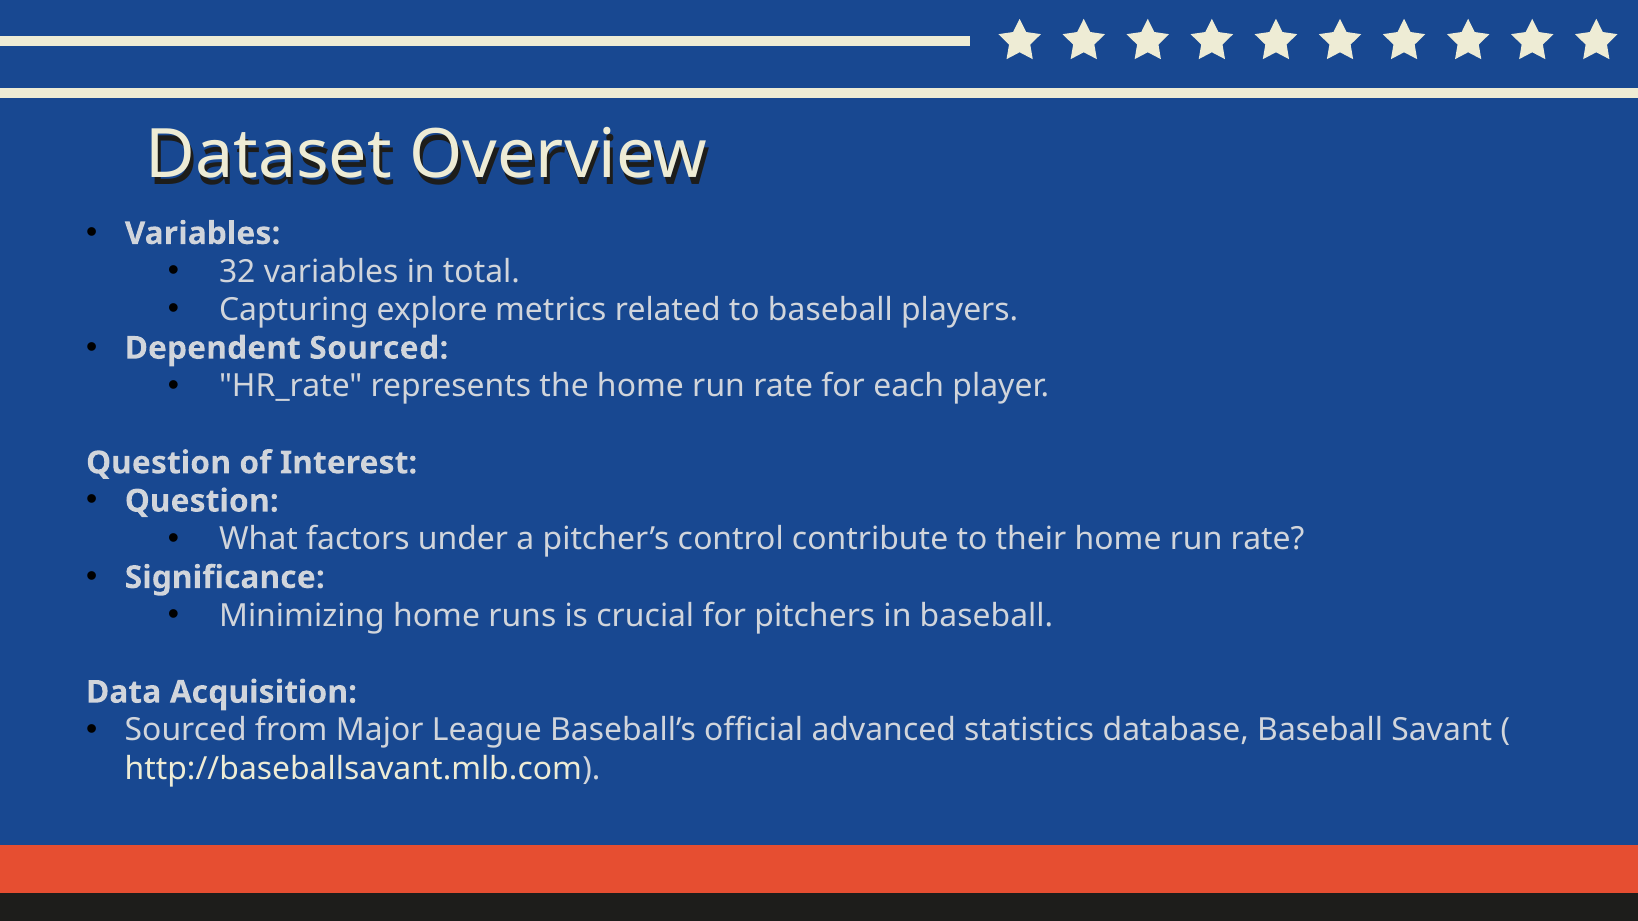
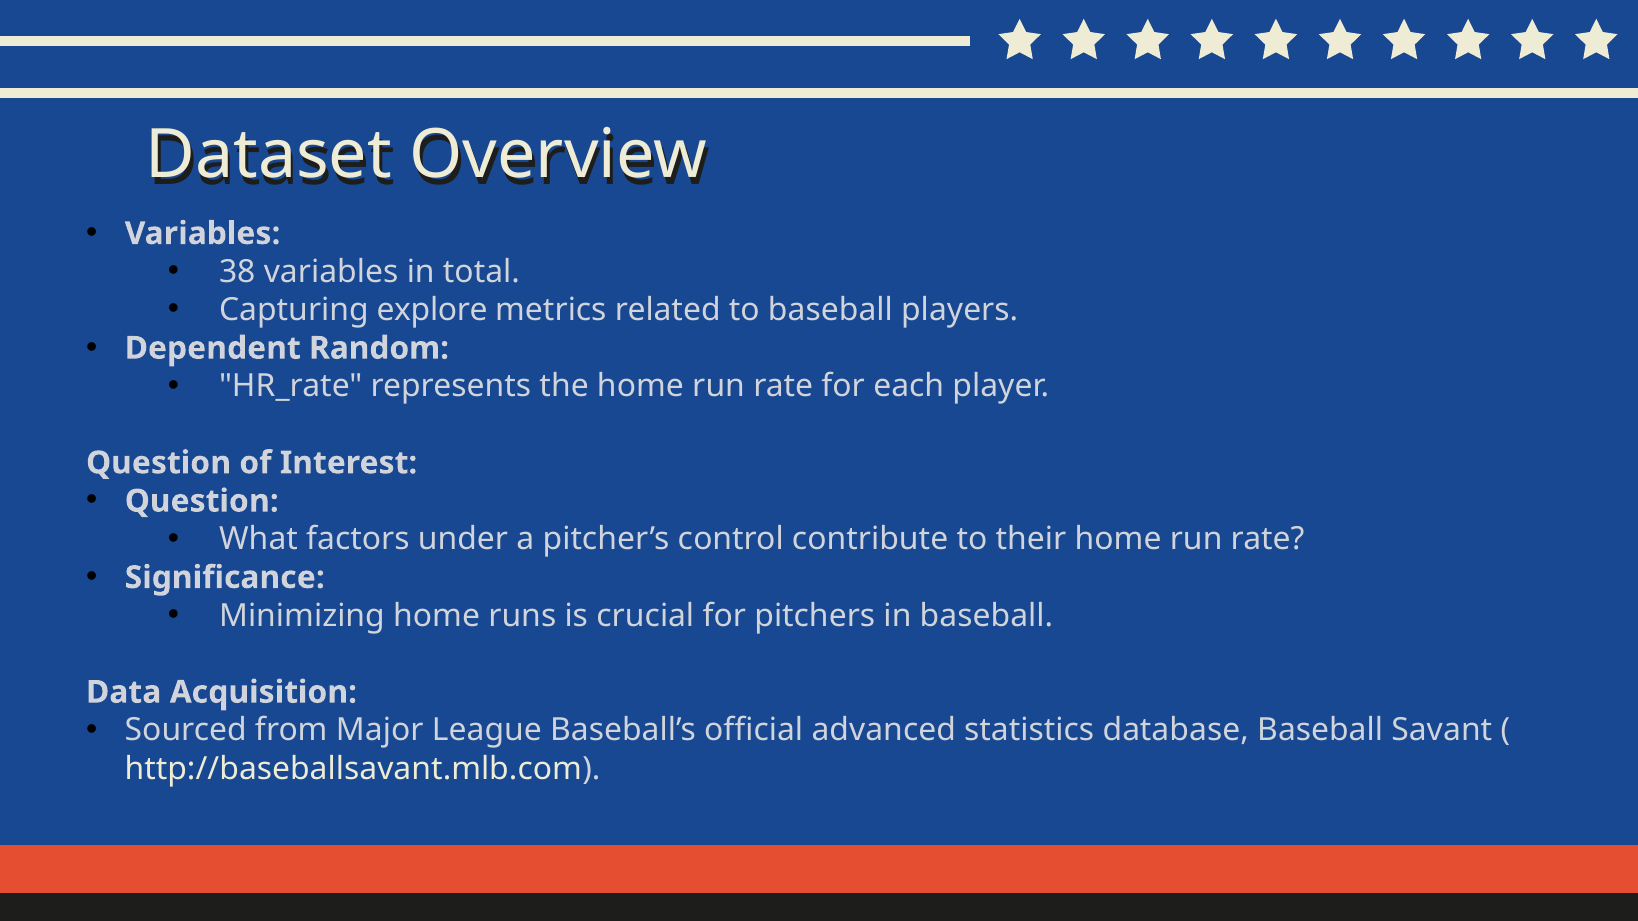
32: 32 -> 38 (237, 272)
Dependent Sourced: Sourced -> Random (379, 348)
